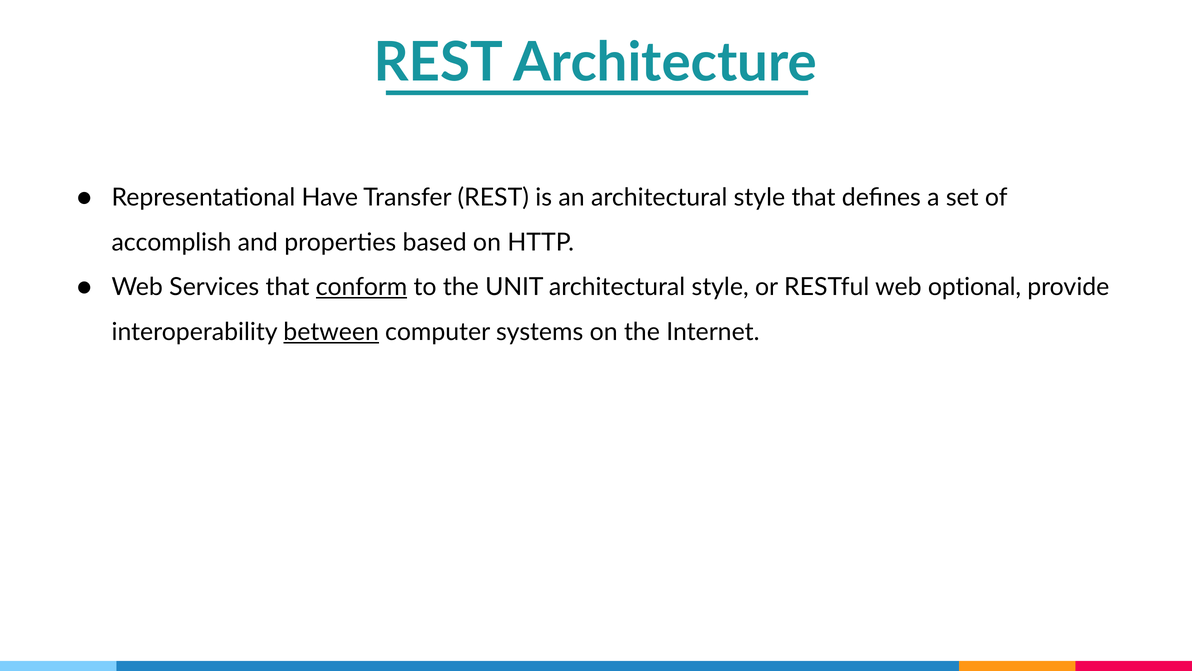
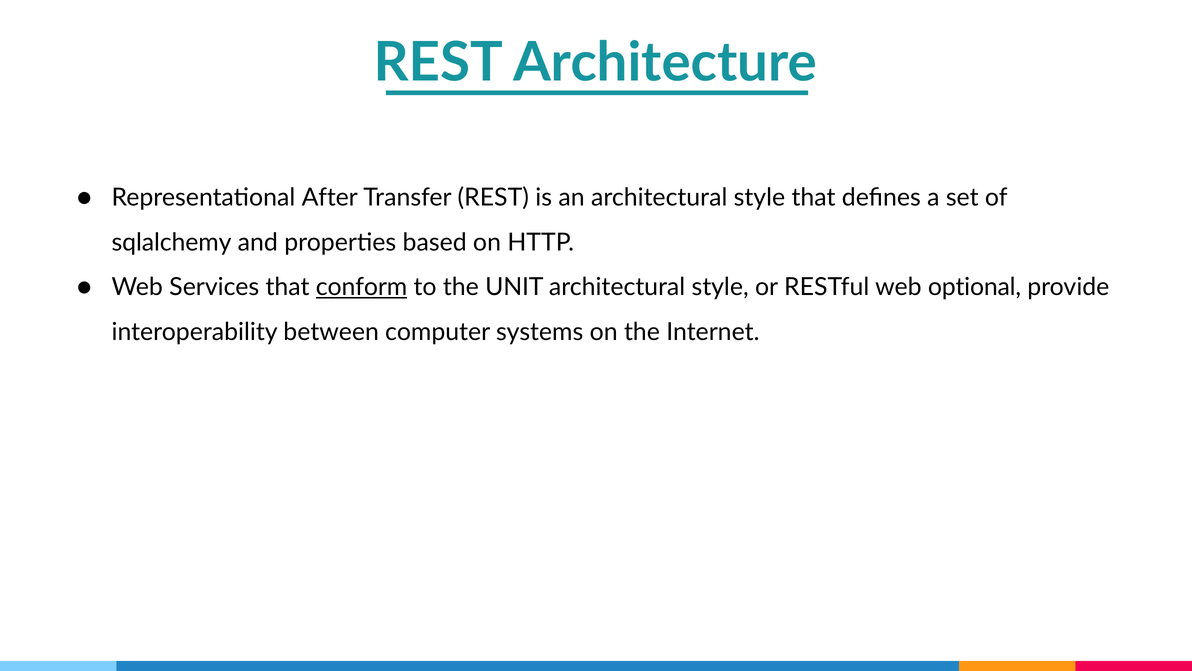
Have: Have -> After (330, 198)
accomplish: accomplish -> sqlalchemy (171, 242)
between underline: present -> none (331, 332)
